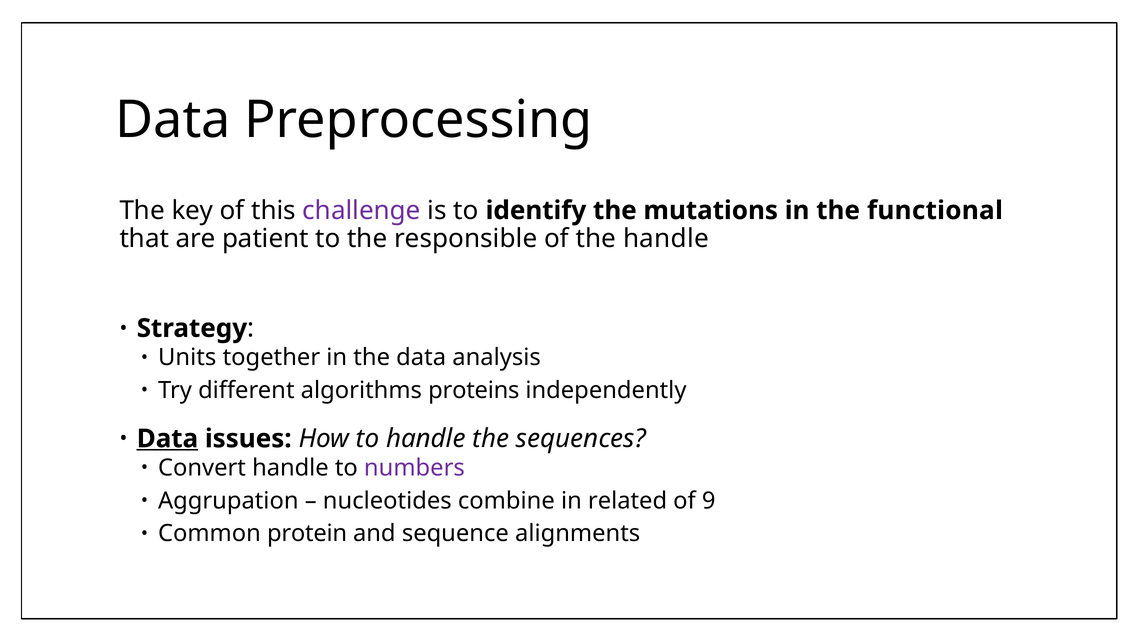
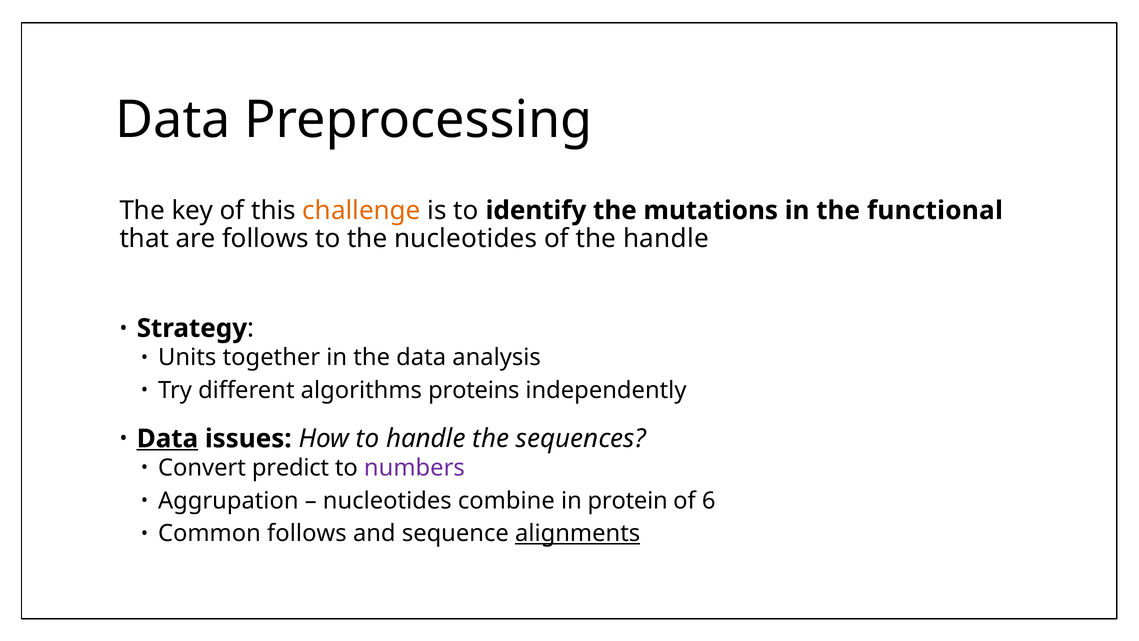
challenge colour: purple -> orange (362, 210)
are patient: patient -> follows (265, 239)
the responsible: responsible -> nucleotides (466, 239)
Convert handle: handle -> predict (291, 468)
related: related -> protein (628, 501)
9: 9 -> 6 (709, 501)
Common protein: protein -> follows (307, 533)
alignments underline: none -> present (578, 533)
